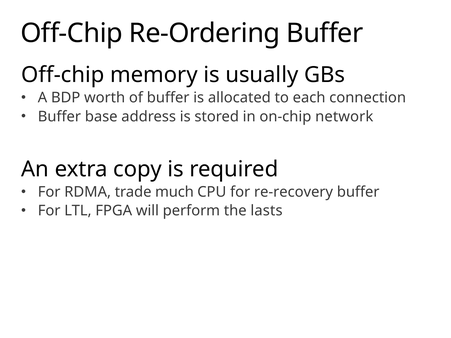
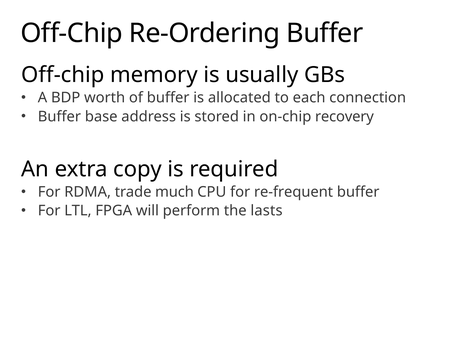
network: network -> recovery (344, 117)
re-recovery: re-recovery -> re-frequent (294, 192)
